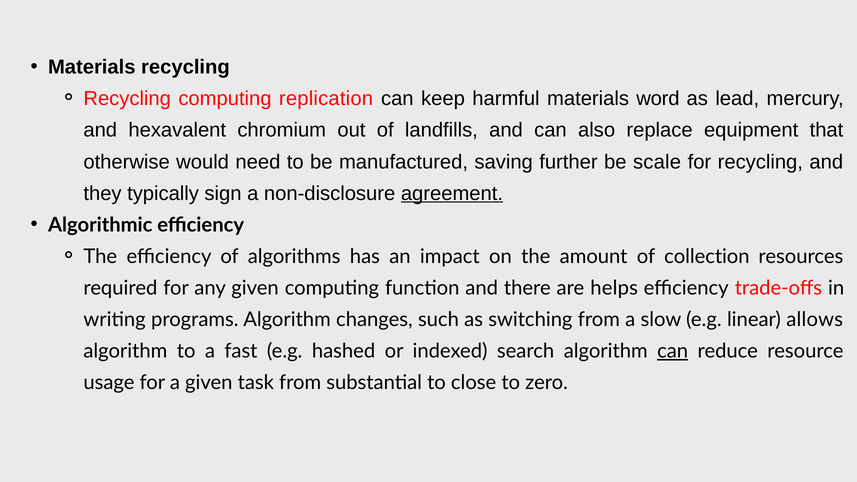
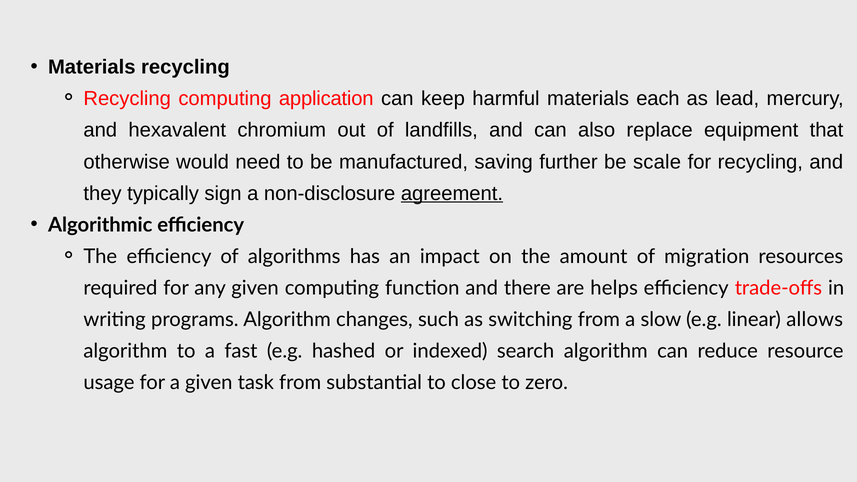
replication: replication -> application (326, 99)
word: word -> each (658, 99)
collection: collection -> migration (707, 257)
can underline: present -> none (673, 351)
